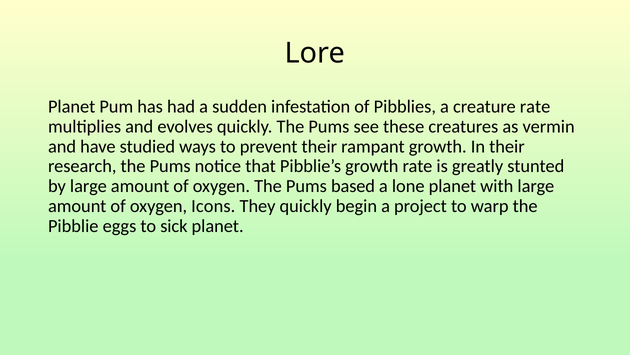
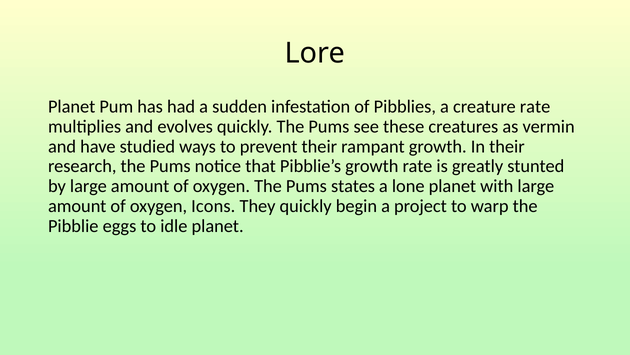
based: based -> states (353, 186)
sick: sick -> idle (174, 226)
